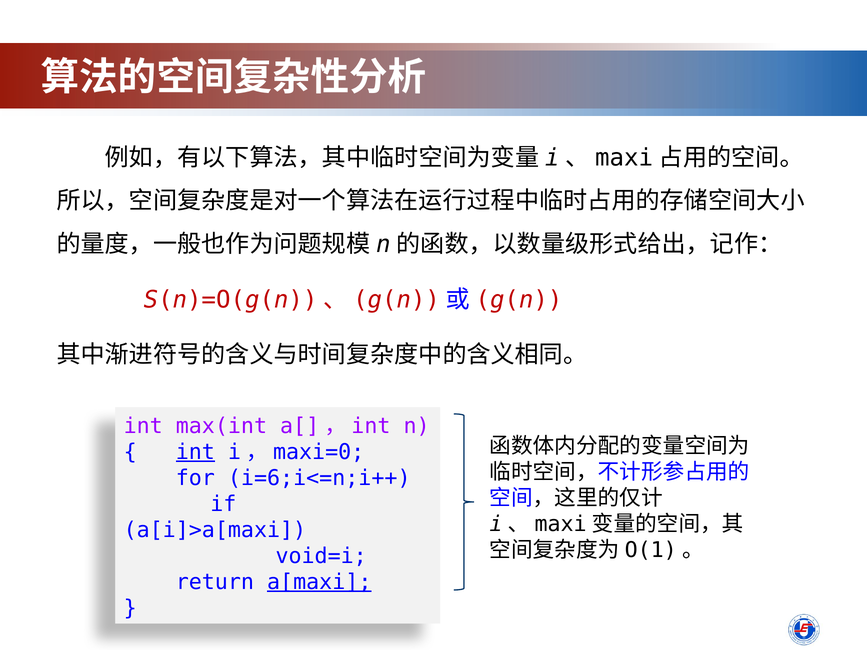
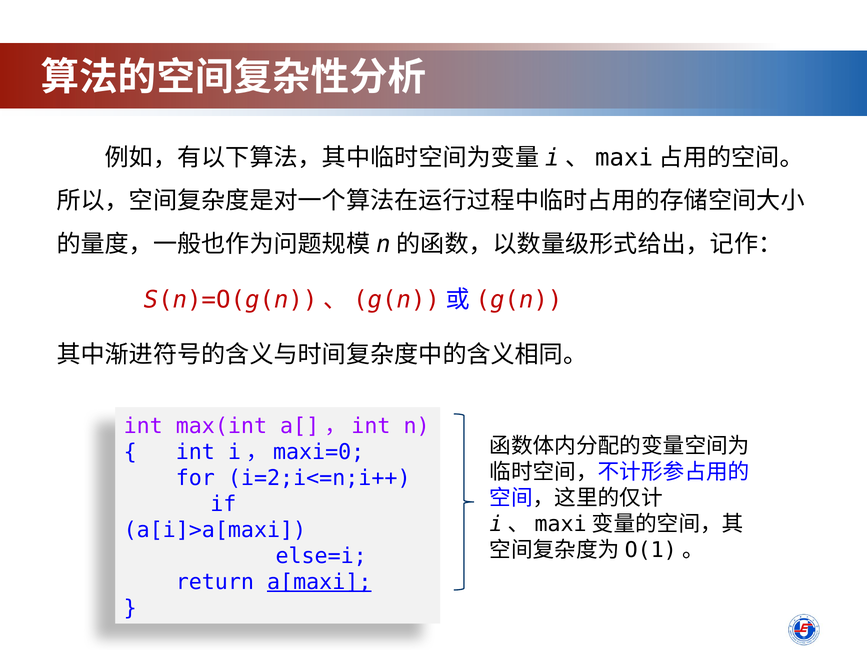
int underline: present -> none (195, 452)
i=6;i<=n;i++: i=6;i<=n;i++ -> i=2;i<=n;i++ (319, 478)
void=i: void=i -> else=i (321, 556)
